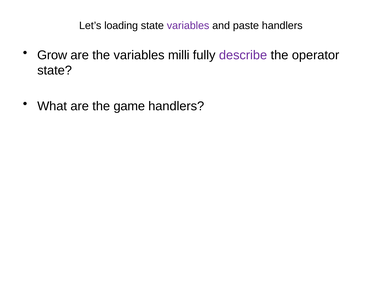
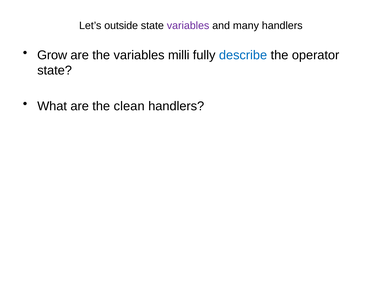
loading: loading -> outside (121, 26)
paste: paste -> many (246, 26)
describe colour: purple -> blue (243, 55)
game: game -> clean (129, 106)
